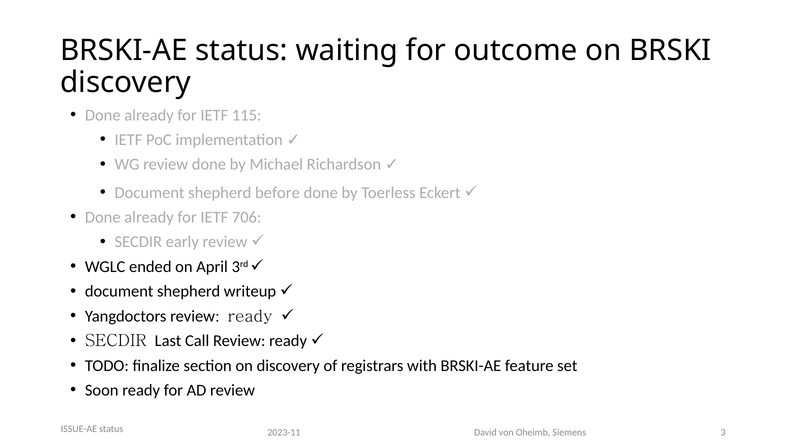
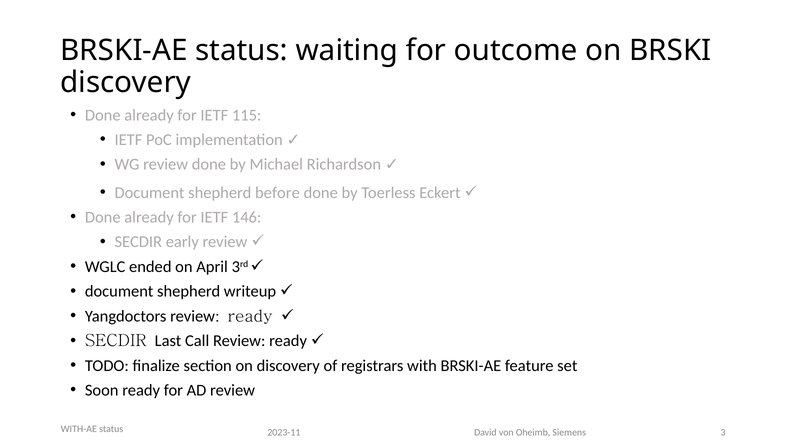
706: 706 -> 146 (247, 217)
ISSUE-AE: ISSUE-AE -> WITH-AE (79, 429)
